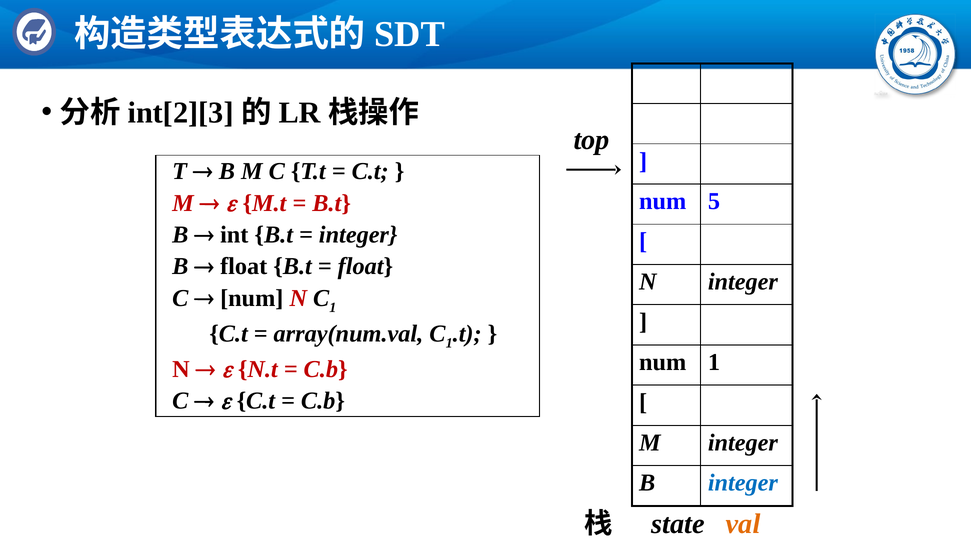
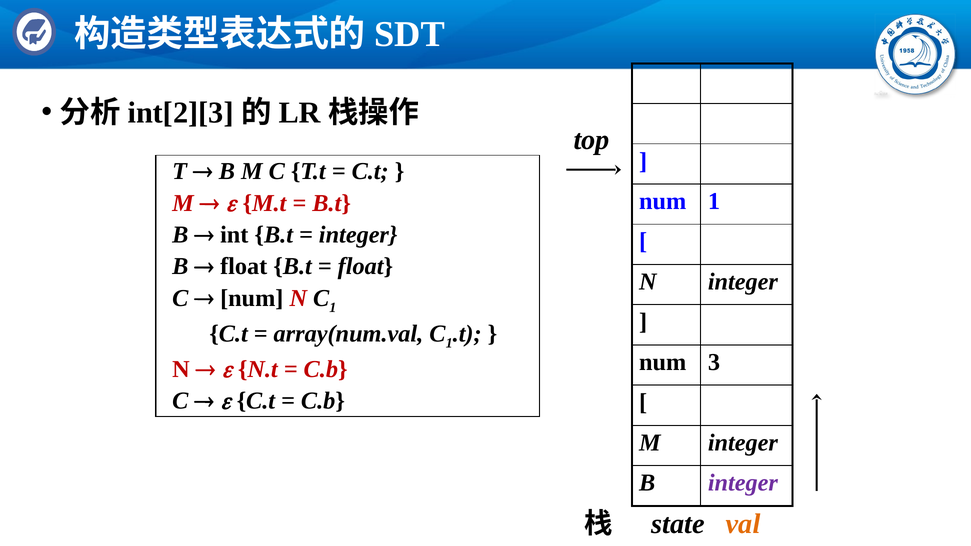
num 5: 5 -> 1 (714, 201)
num 1: 1 -> 3 (714, 362)
integer colour: blue -> purple (743, 483)
